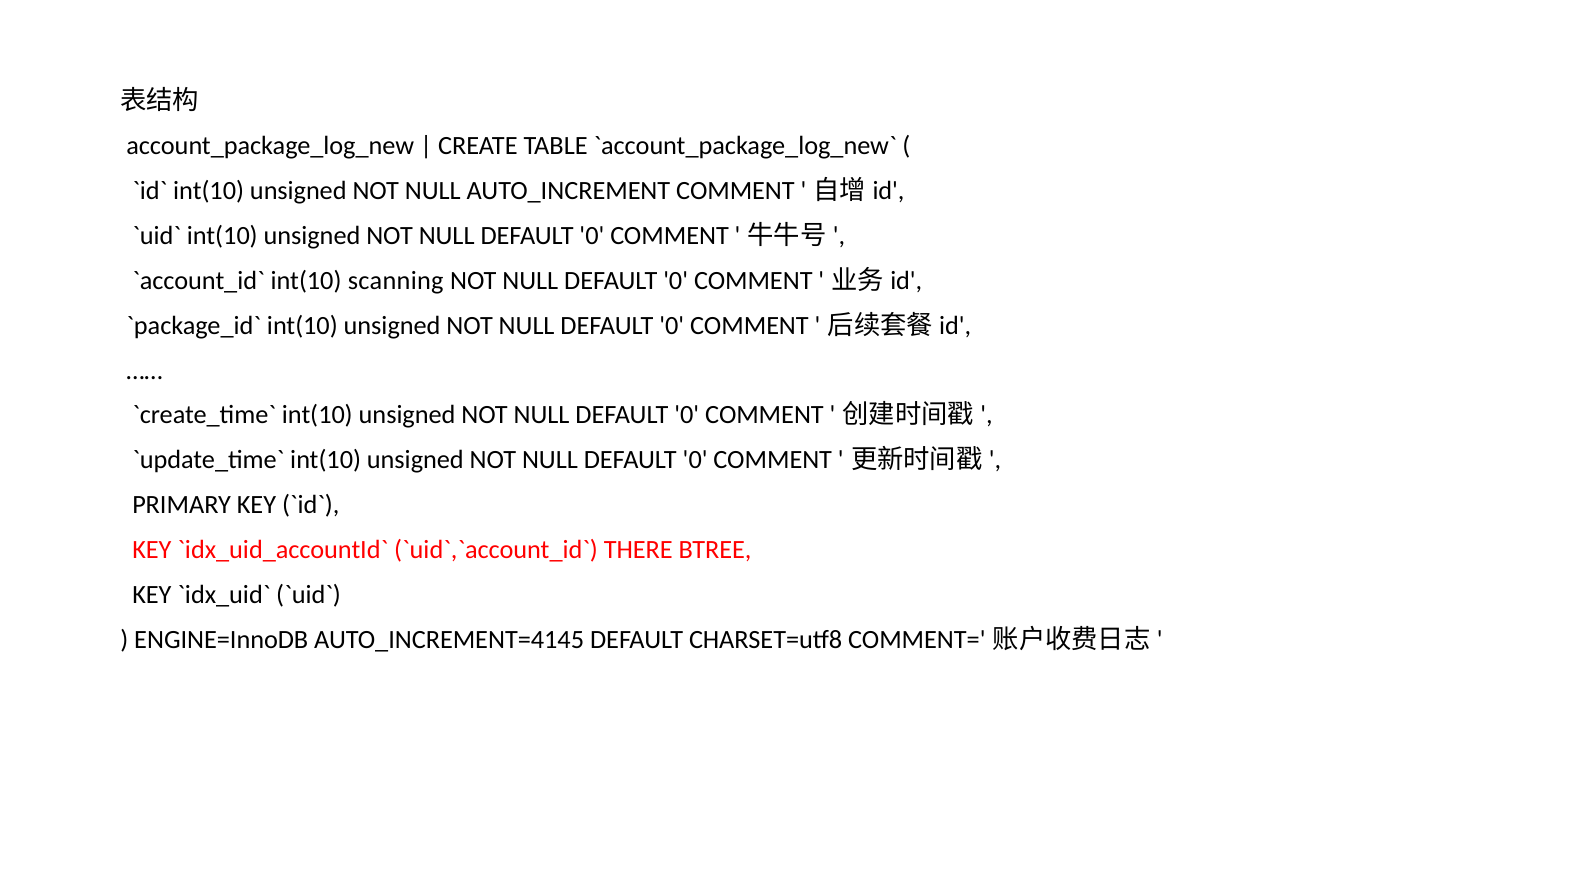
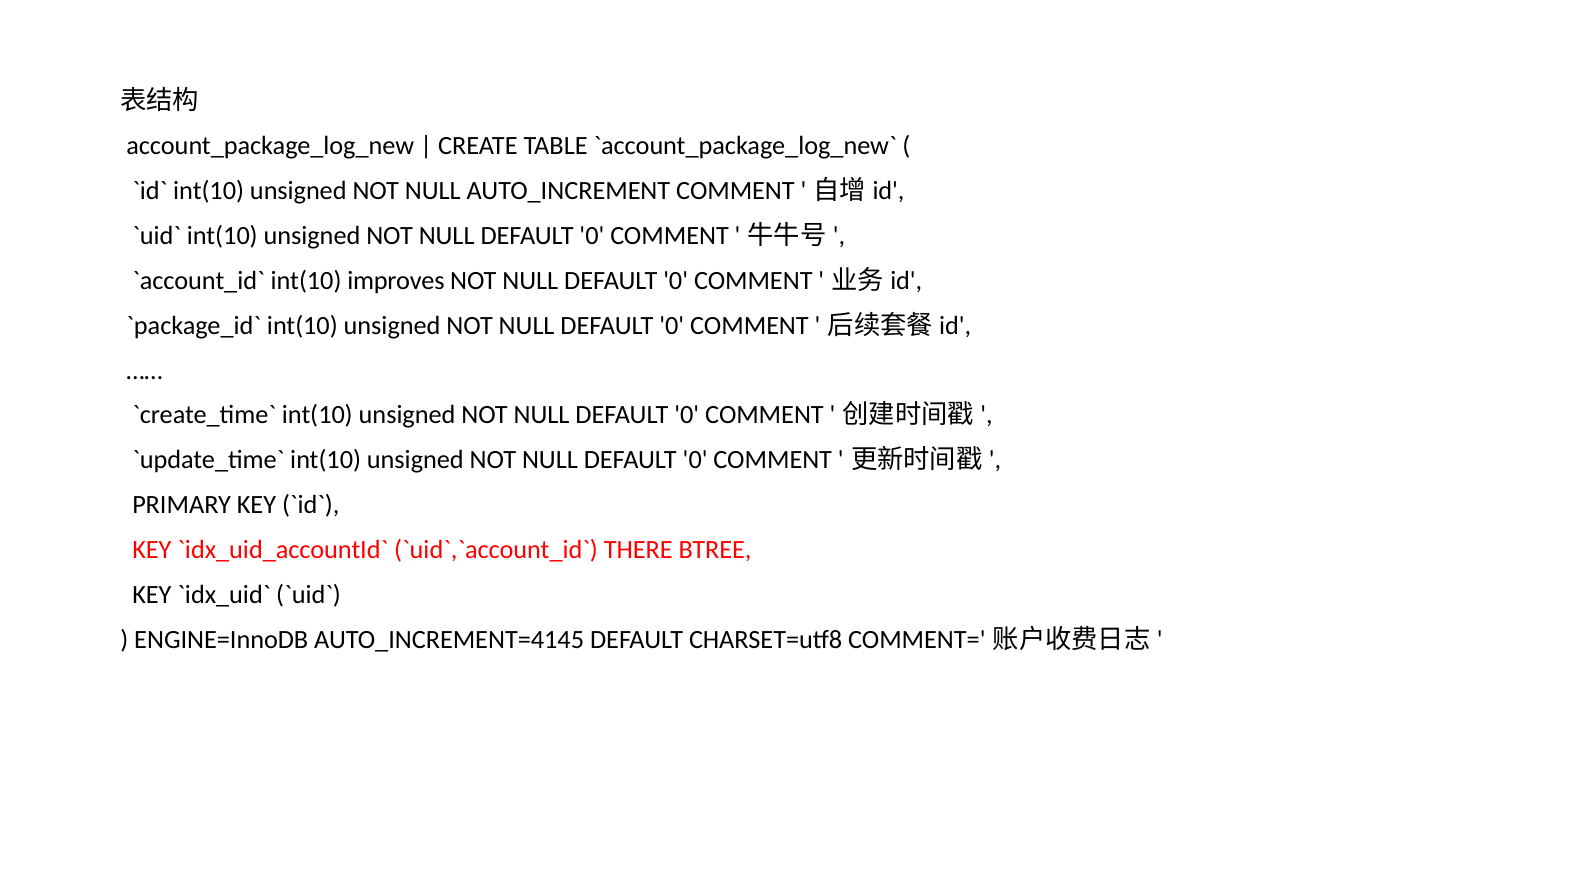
scanning: scanning -> improves (396, 281)
